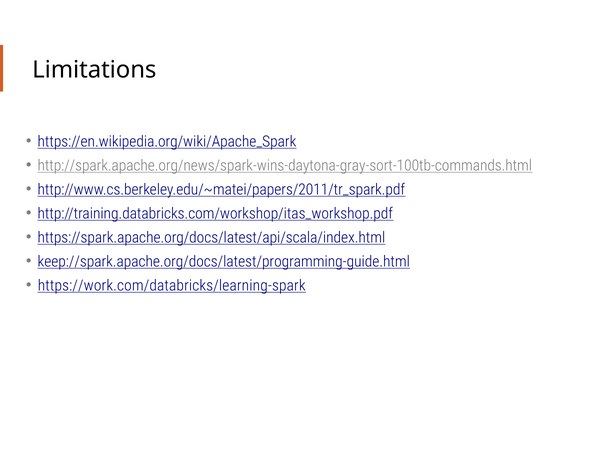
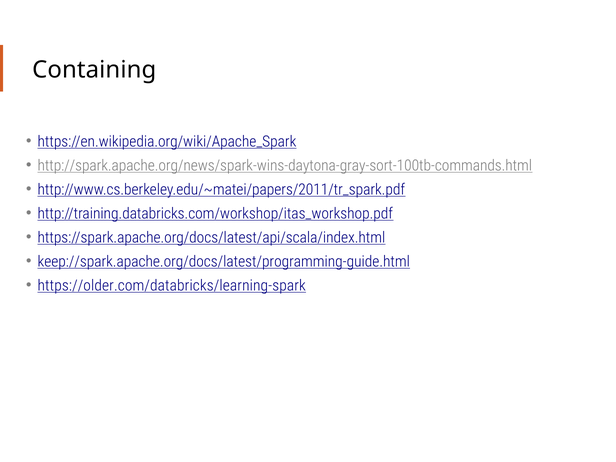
Limitations: Limitations -> Containing (94, 70)
https://work.com/databricks/learning-spark: https://work.com/databricks/learning-spark -> https://older.com/databricks/learning-spark (172, 286)
